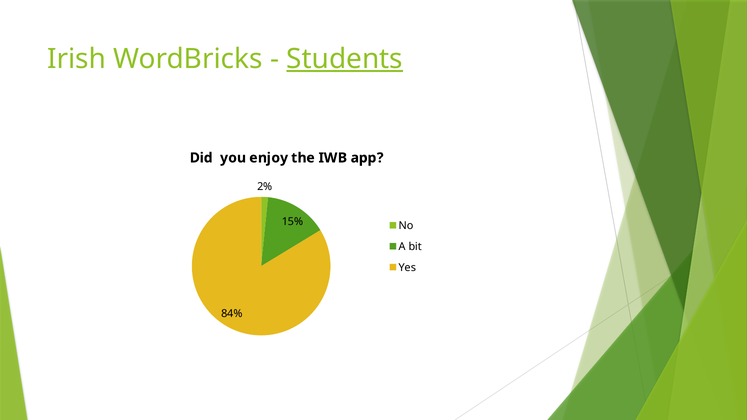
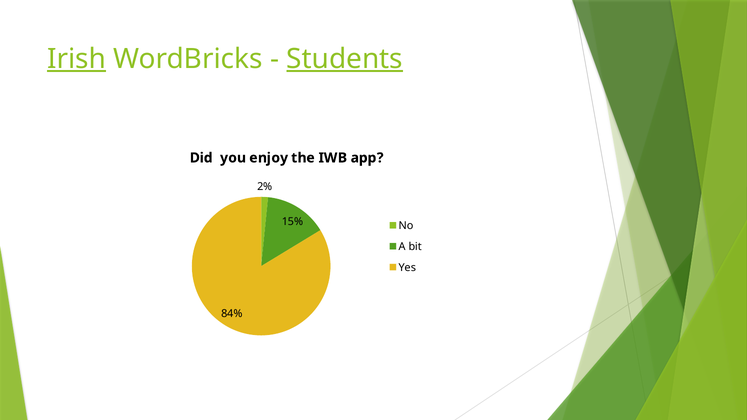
Irish underline: none -> present (77, 59)
